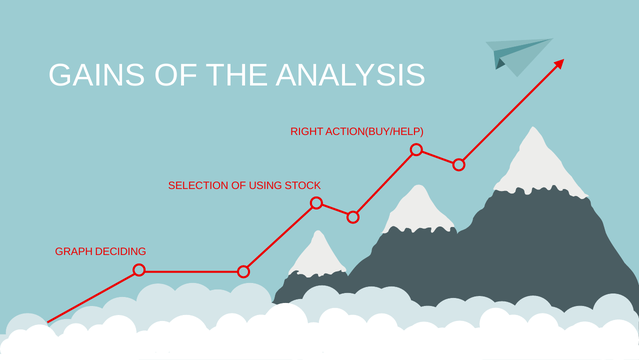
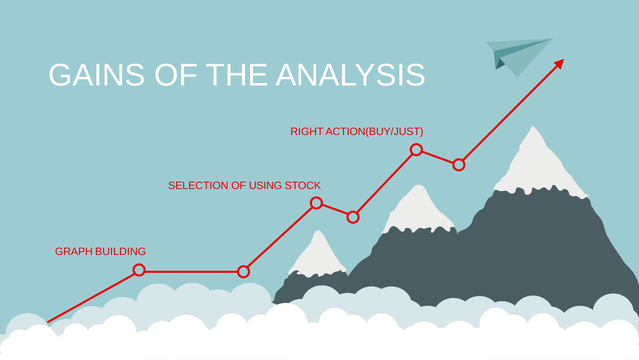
ACTION(BUY/HELP: ACTION(BUY/HELP -> ACTION(BUY/JUST (375, 131)
DECIDING: DECIDING -> BUILDING (121, 252)
